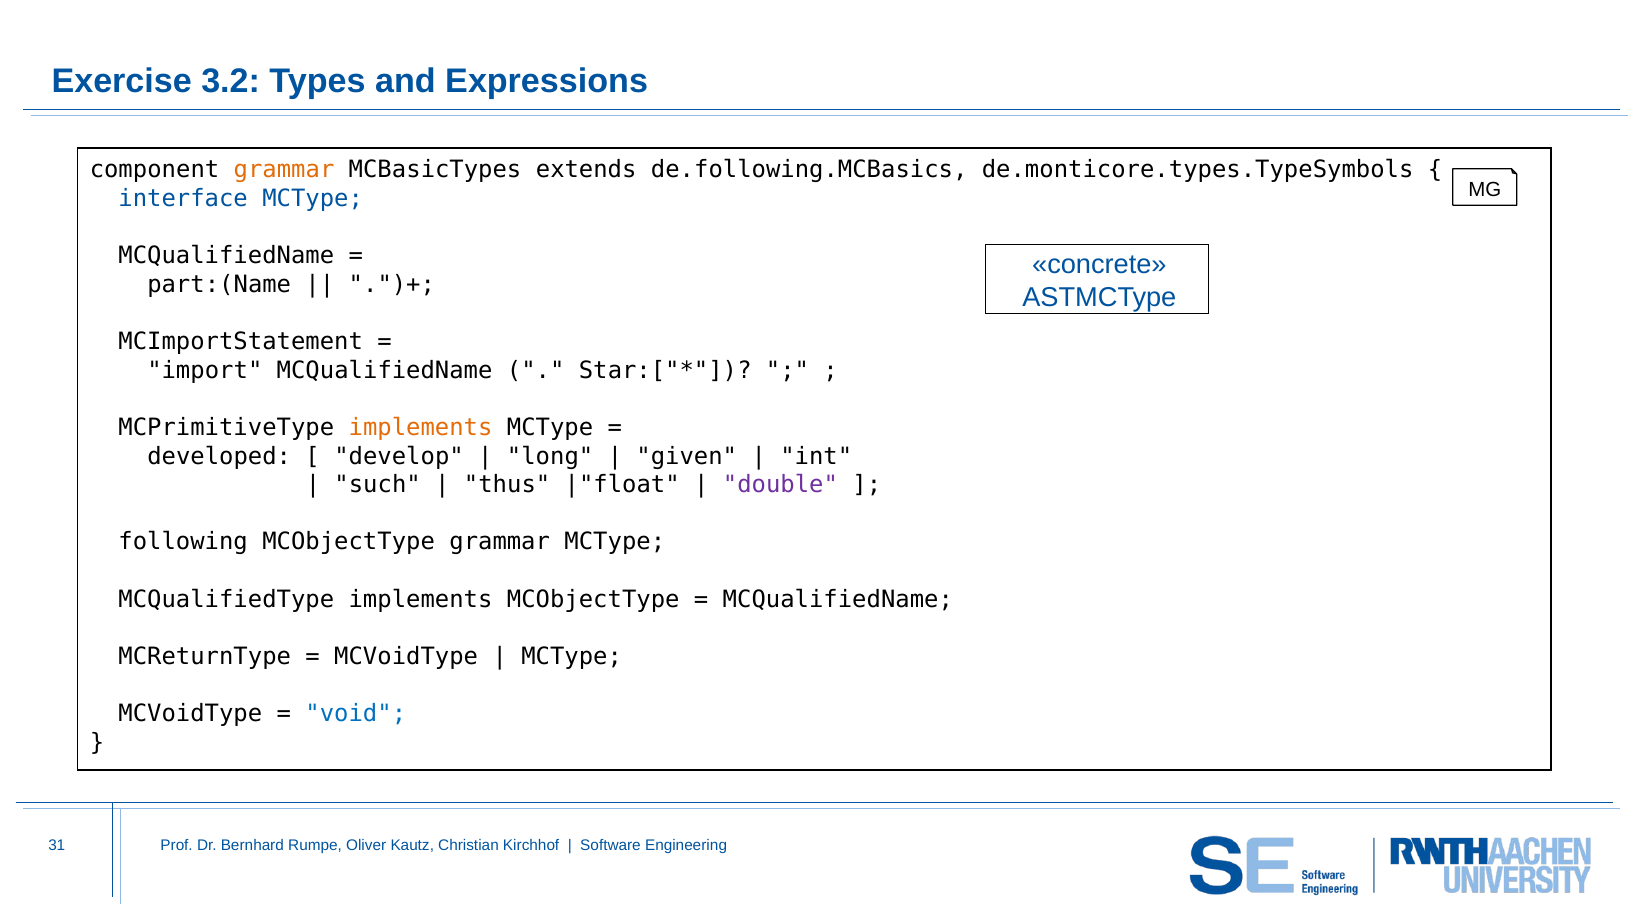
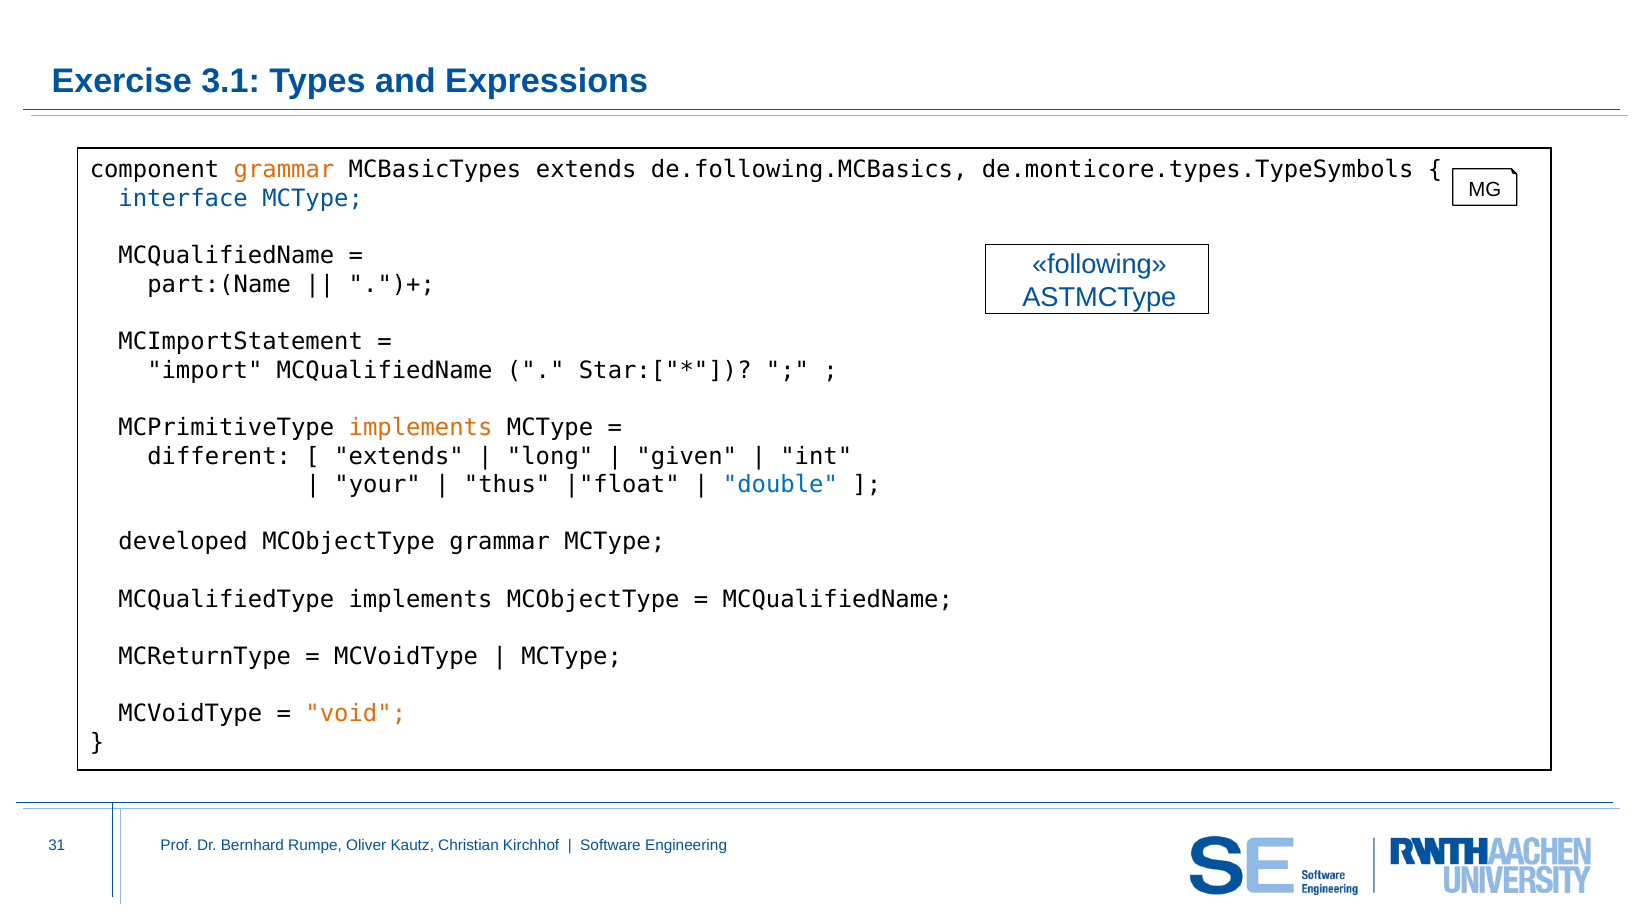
3.2: 3.2 -> 3.1 (231, 81)
concrete: concrete -> following (1099, 265)
developed: developed -> different (219, 456)
develop: develop -> extends (399, 456)
such: such -> your (378, 485)
double colour: purple -> blue (780, 485)
following: following -> developed (183, 542)
void colour: blue -> orange (356, 714)
